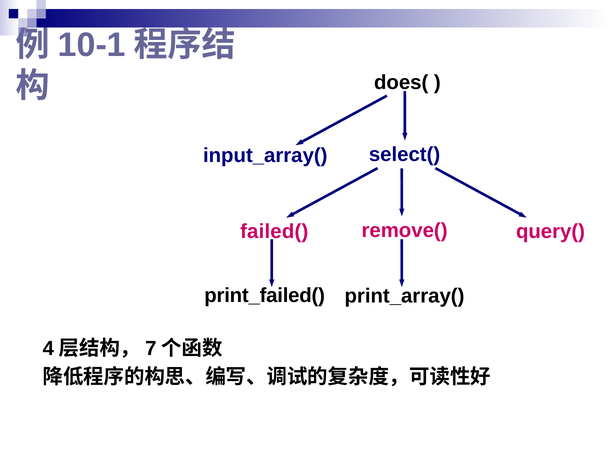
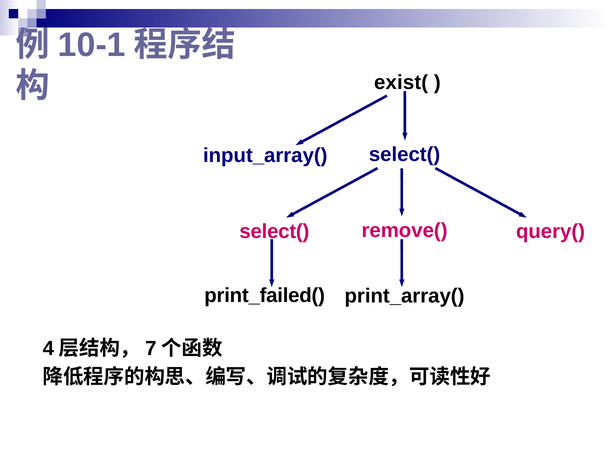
does(: does( -> exist( (401, 82)
failed(: failed( -> select( (274, 231)
